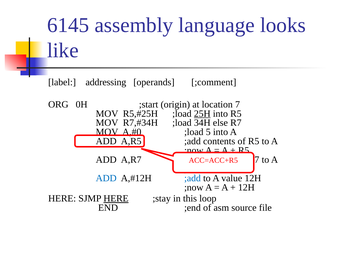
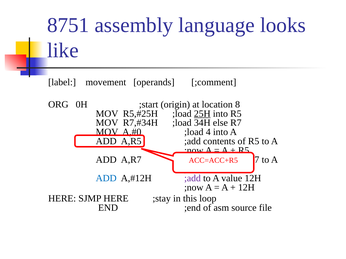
6145: 6145 -> 8751 (68, 25)
addressing: addressing -> movement (106, 82)
7: 7 -> 8 (238, 105)
5: 5 -> 4 (208, 132)
;add colour: blue -> purple (192, 178)
HERE underline: present -> none (116, 199)
